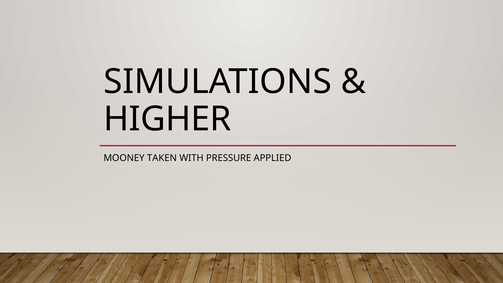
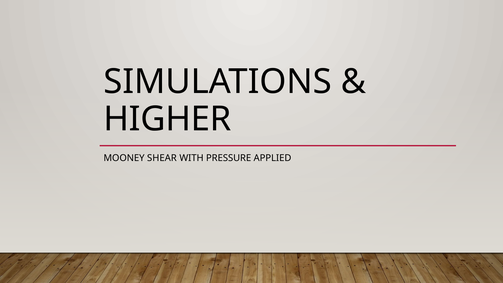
TAKEN: TAKEN -> SHEAR (162, 158)
